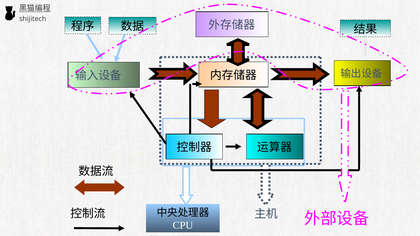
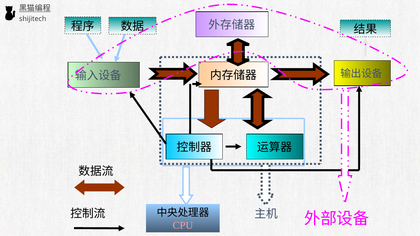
CPU colour: white -> pink (183, 225)
